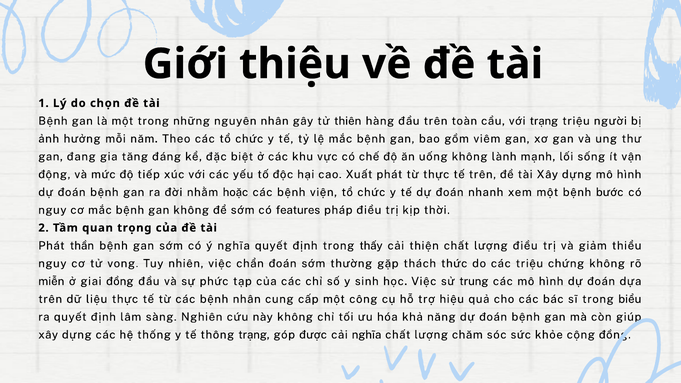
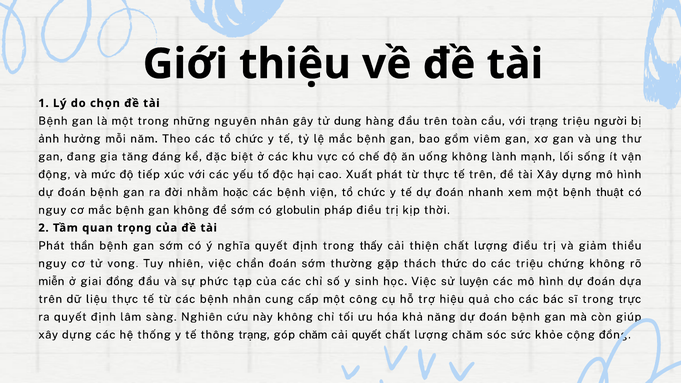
thiên: thiên -> dung (348, 121)
bước: bước -> thuật (610, 192)
features: features -> globulin (298, 210)
trung: trung -> luyện (474, 281)
biểu: biểu -> trực (630, 299)
góp được: được -> chăm (313, 335)
cải nghĩa: nghĩa -> quyết (367, 335)
